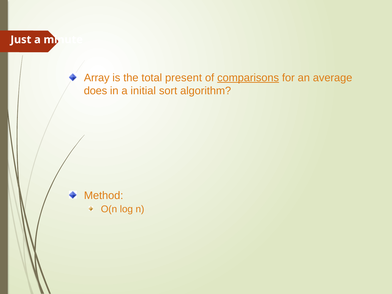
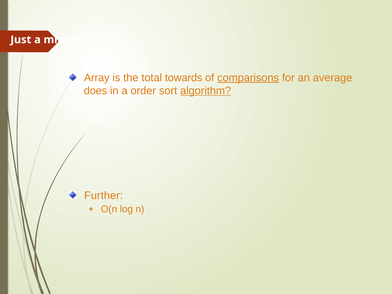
present: present -> towards (184, 78)
initial: initial -> order (143, 91)
algorithm underline: none -> present (206, 91)
Method: Method -> Further (104, 195)
